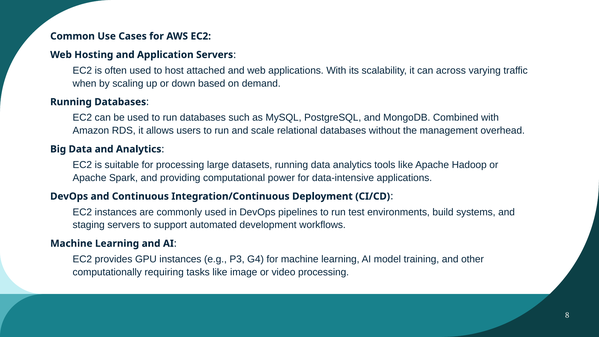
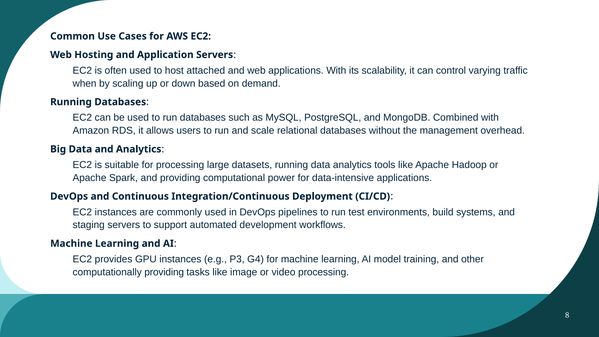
across: across -> control (451, 70)
computationally requiring: requiring -> providing (164, 272)
